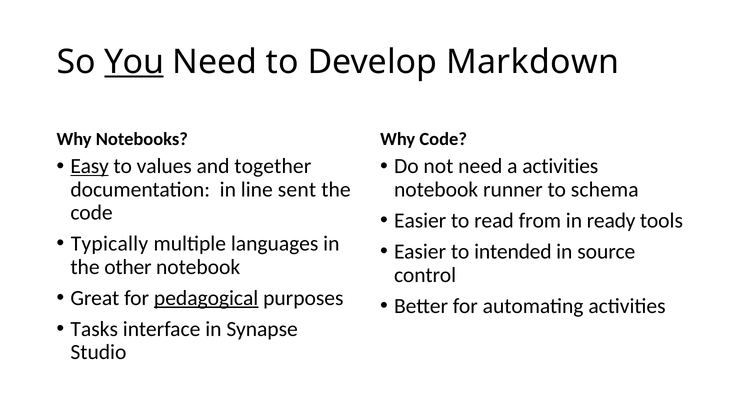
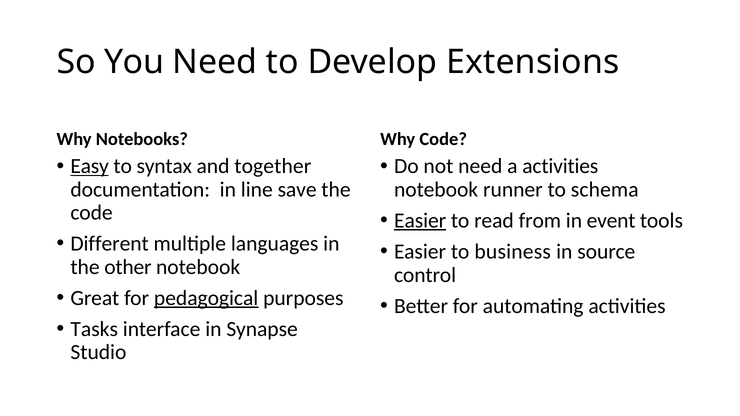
You underline: present -> none (134, 62)
Markdown: Markdown -> Extensions (533, 62)
values: values -> syntax (164, 166)
sent: sent -> save (297, 190)
Easier underline: none -> present (420, 221)
ready: ready -> event (611, 221)
Typically: Typically -> Different (110, 244)
intended: intended -> business (513, 252)
